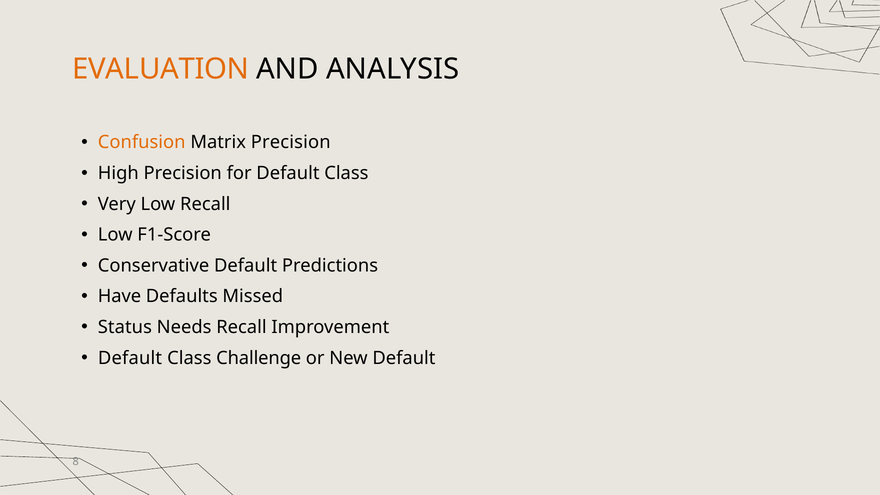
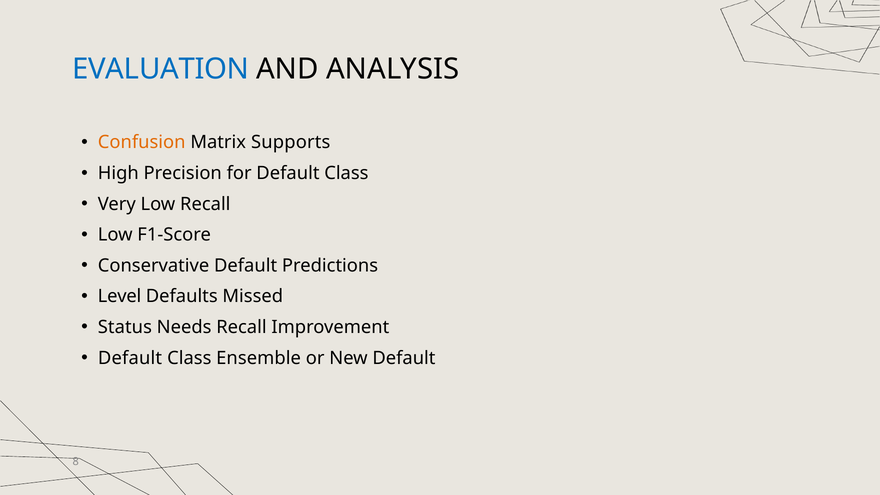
EVALUATION colour: orange -> blue (161, 69)
Matrix Precision: Precision -> Supports (291, 142)
Have: Have -> Level (120, 296)
Challenge: Challenge -> Ensemble (259, 358)
